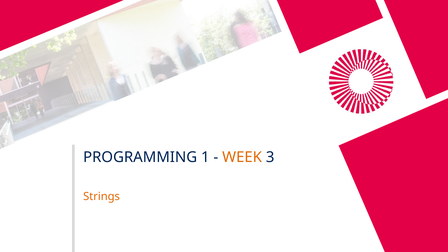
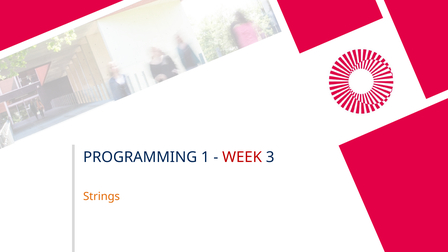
WEEK colour: orange -> red (242, 157)
